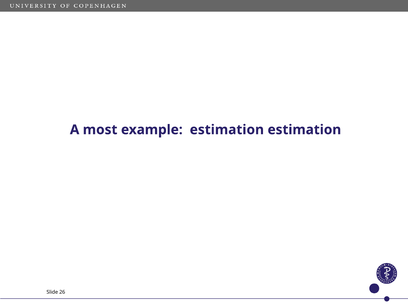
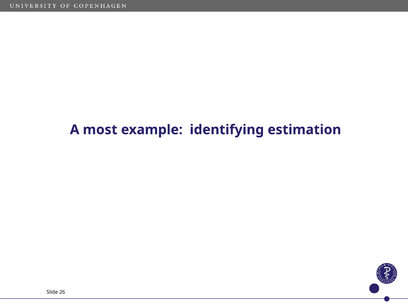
example estimation: estimation -> identifying (227, 130)
